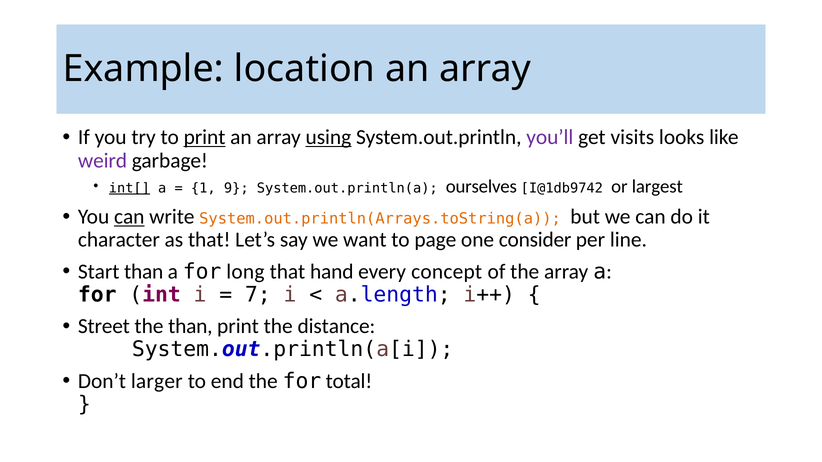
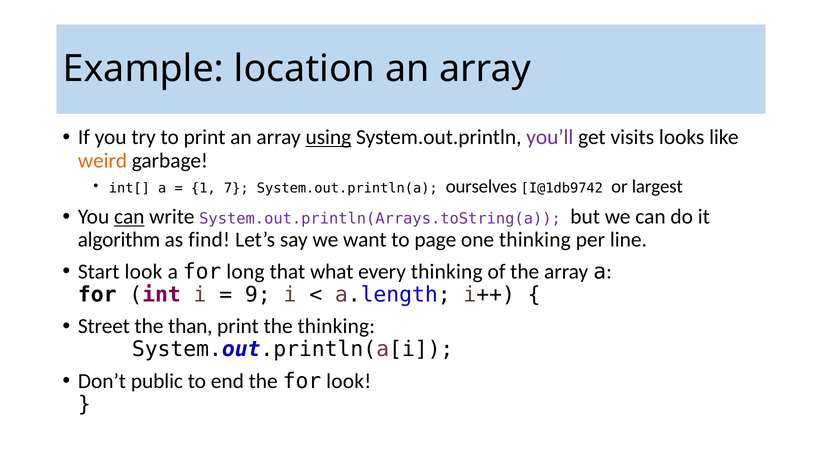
print underline: present -> none (205, 138)
weird colour: purple -> orange (103, 161)
int[ underline: present -> none (129, 188)
9: 9 -> 7 (236, 188)
System.out.println(Arrays.toString(a colour: orange -> purple (380, 219)
character: character -> algorithm (119, 240)
as that: that -> find (209, 240)
one consider: consider -> thinking (535, 240)
Start than: than -> look (143, 272)
hand: hand -> what (332, 272)
every concept: concept -> thinking (447, 272)
7: 7 -> 9 (258, 295)
the distance: distance -> thinking (336, 326)
larger: larger -> public (157, 381)
for total: total -> look (349, 381)
